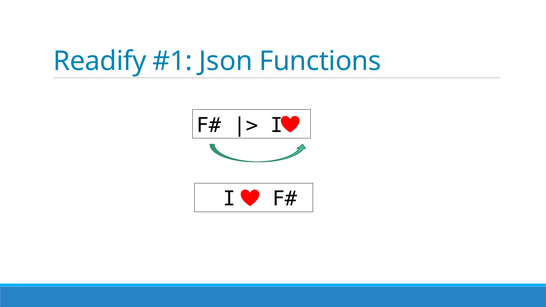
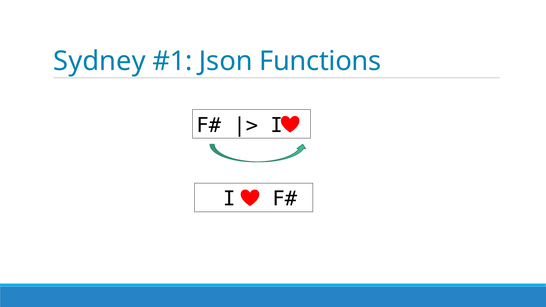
Readify: Readify -> Sydney (99, 61)
